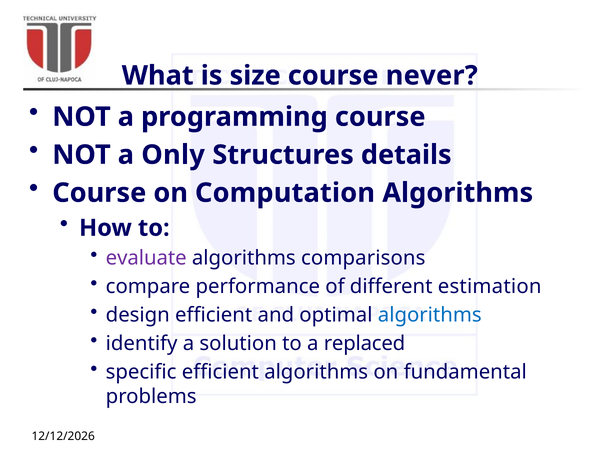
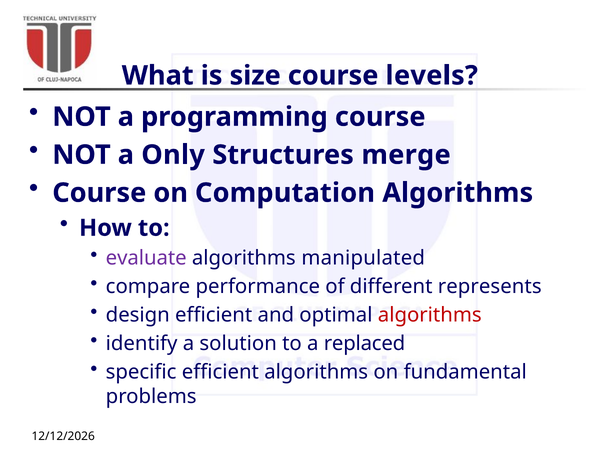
never: never -> levels (432, 76)
details: details -> merge (406, 155)
comparisons: comparisons -> manipulated (363, 258)
estimation: estimation -> represents (490, 287)
algorithms colour: blue -> red (430, 315)
